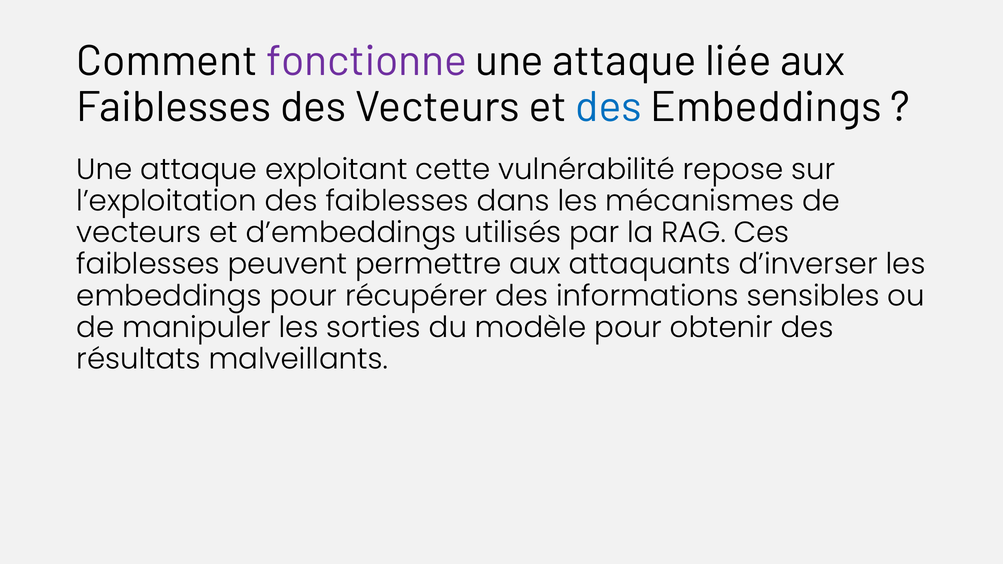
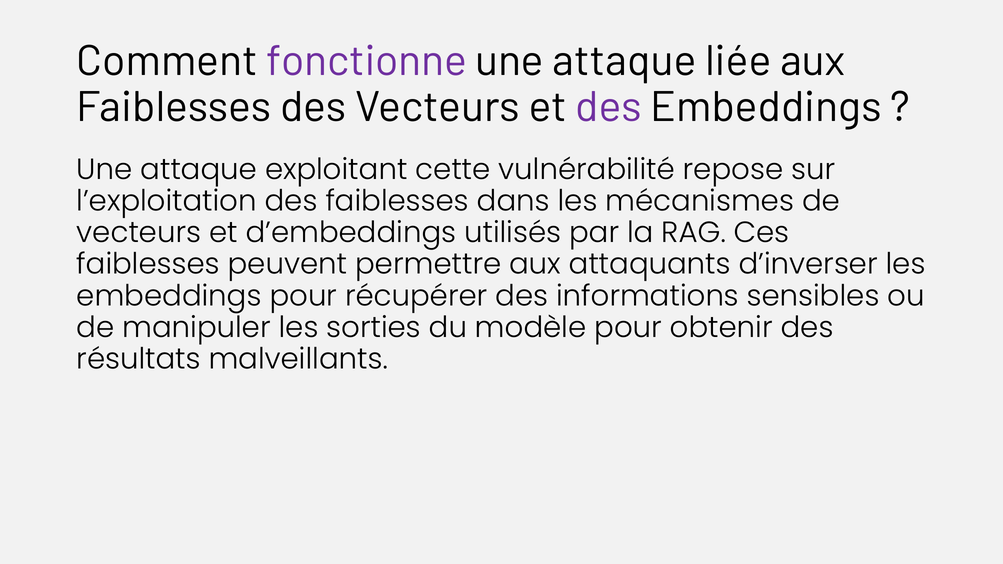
des colour: blue -> purple (609, 107)
